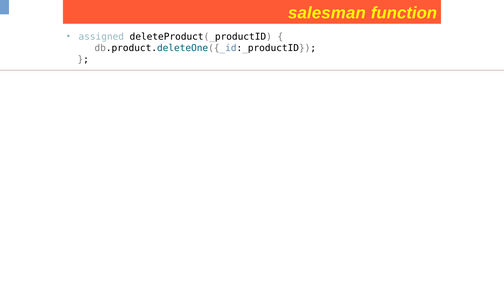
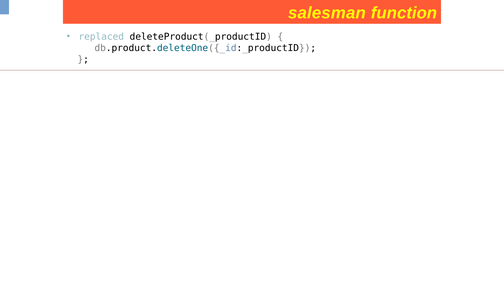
assigned: assigned -> replaced (101, 37)
